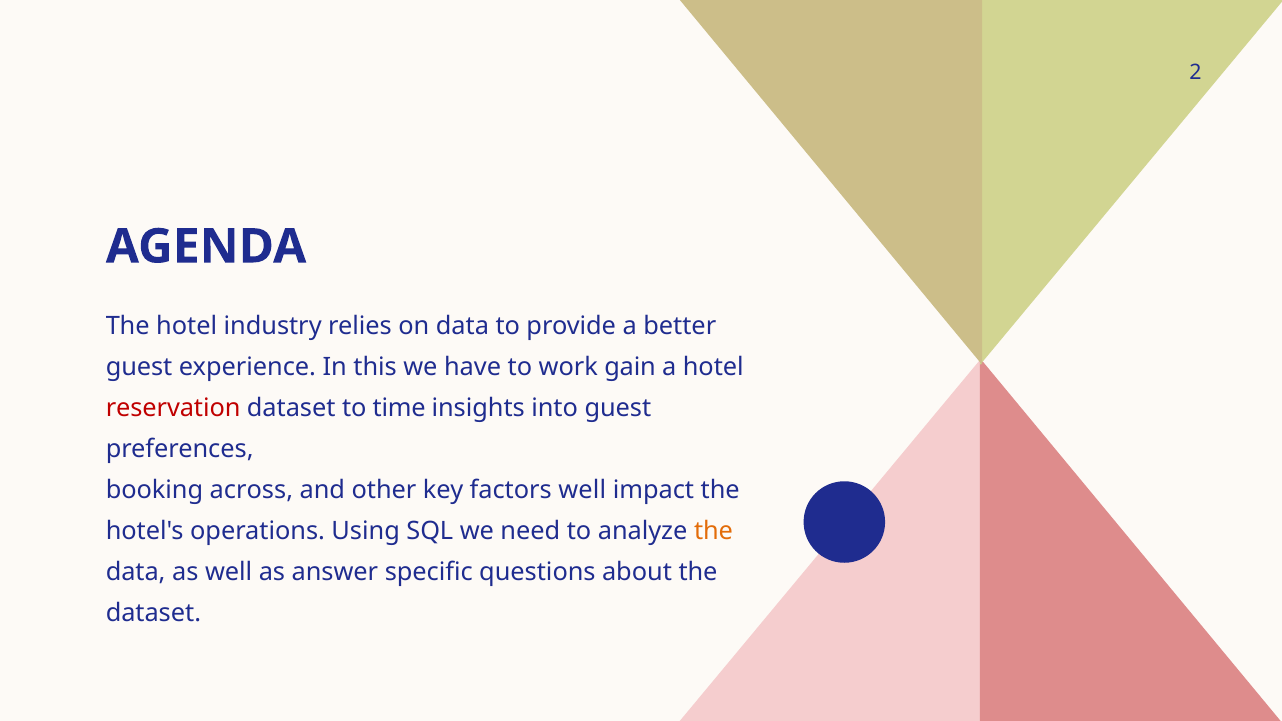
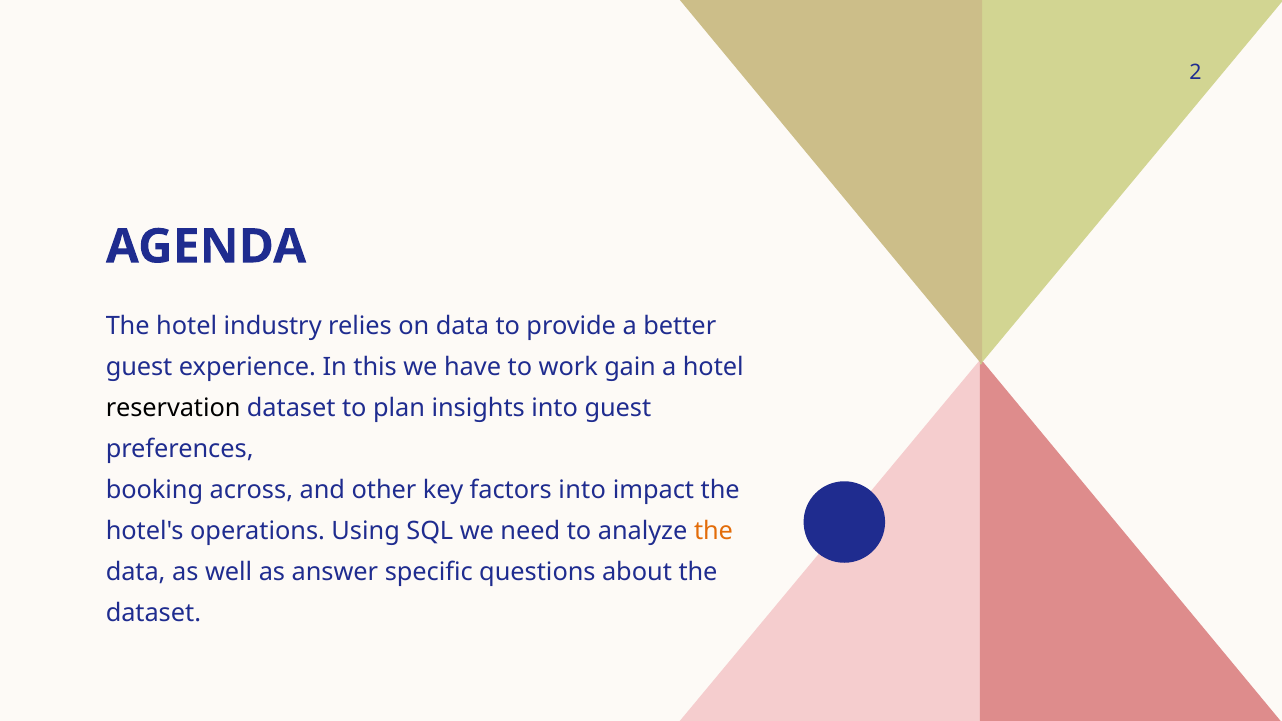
reservation colour: red -> black (173, 408)
time: time -> plan (399, 408)
factors well: well -> into (582, 490)
